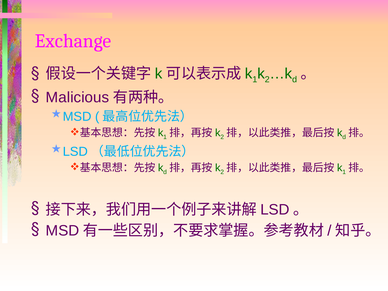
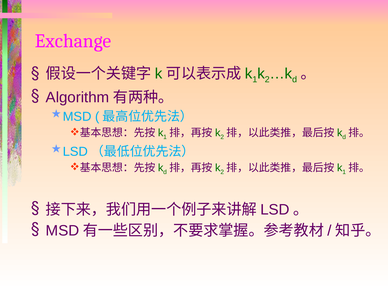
Malicious: Malicious -> Algorithm (78, 97)
